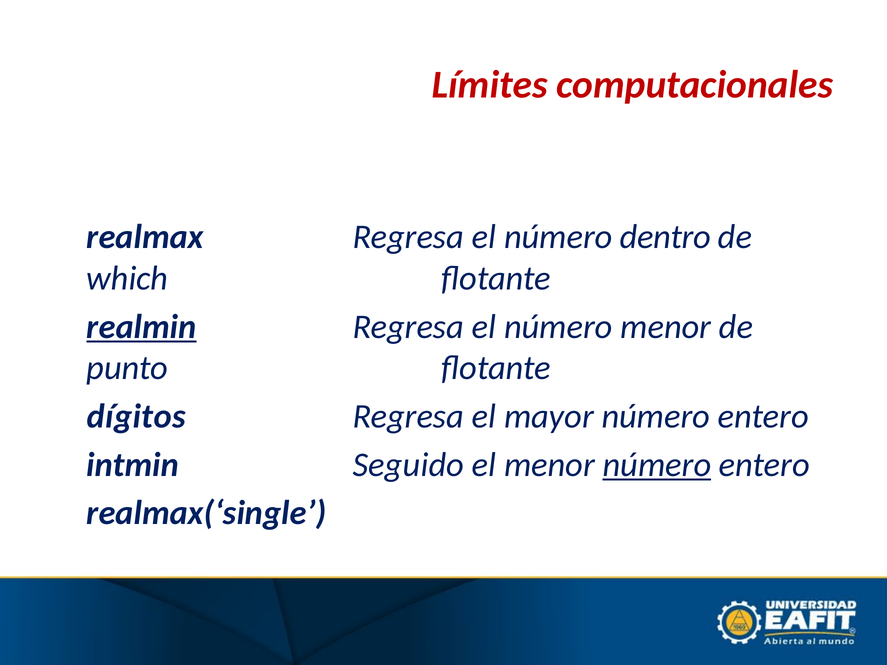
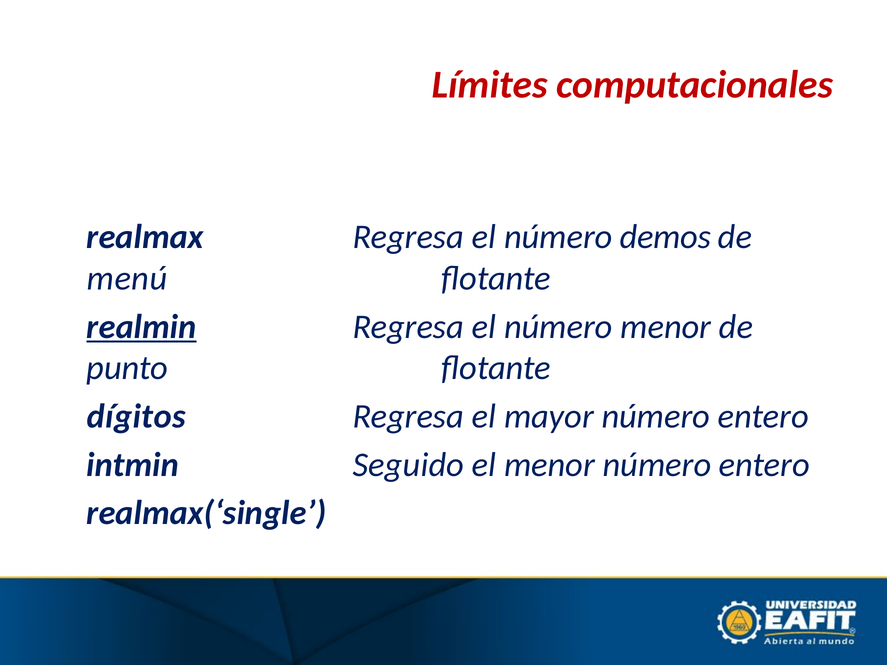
dentro: dentro -> demos (665, 237)
which: which -> menú (127, 278)
número underline: present -> none (657, 465)
